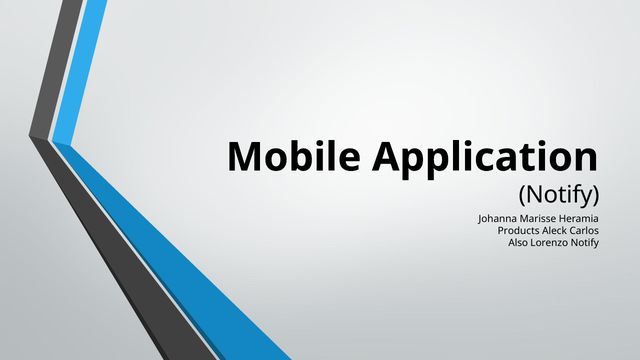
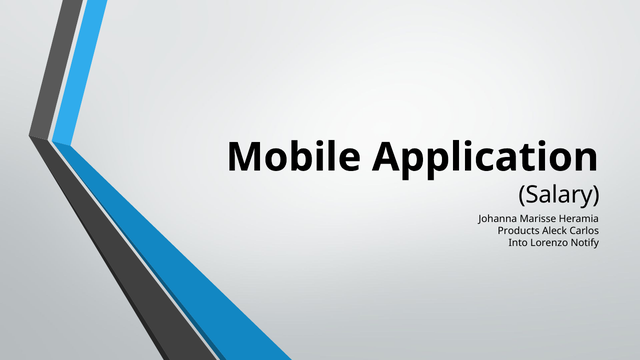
Notify: Notify -> Salary (559, 195)
Also: Also -> Into (518, 243)
